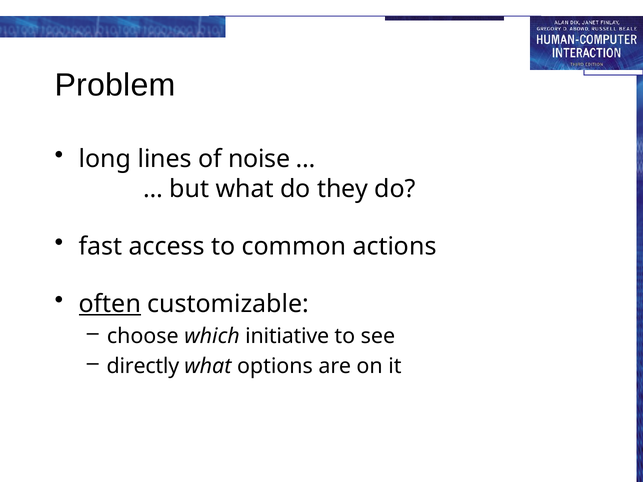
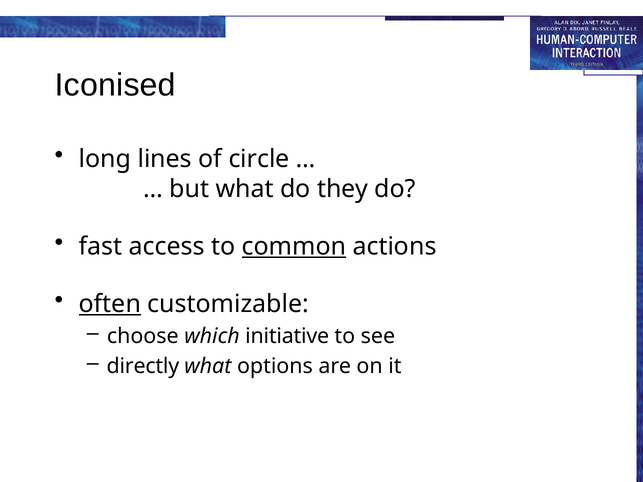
Problem: Problem -> Iconised (115, 85)
noise: noise -> circle (259, 159)
common underline: none -> present (294, 247)
